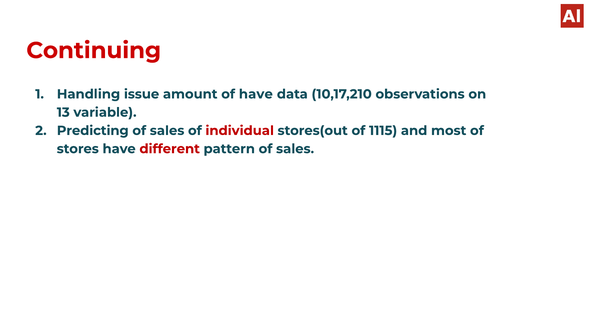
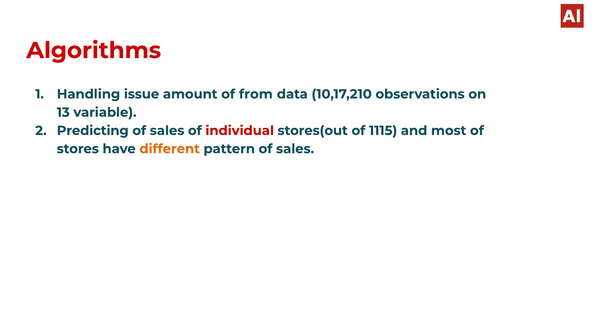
Continuing: Continuing -> Algorithms (94, 50)
of have: have -> from (256, 94)
different colour: red -> orange (170, 149)
